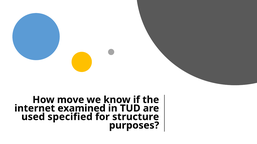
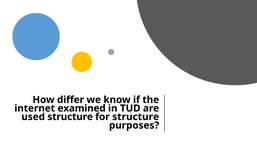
move: move -> differ (71, 100)
used specified: specified -> structure (70, 117)
